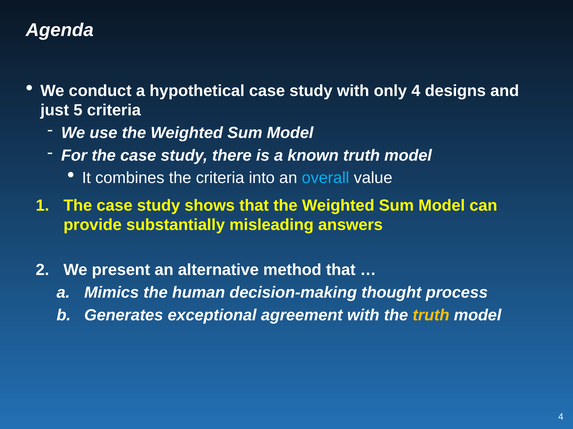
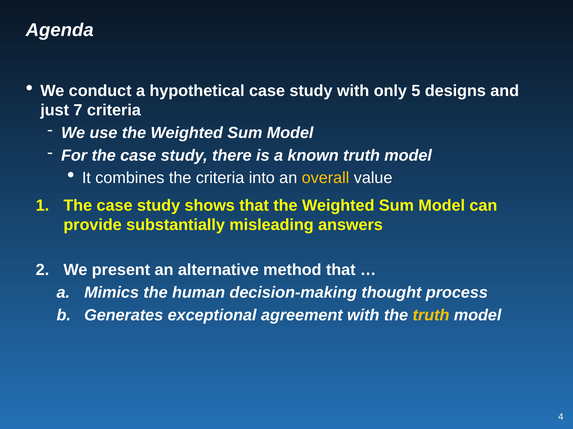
only 4: 4 -> 5 (416, 91)
5: 5 -> 7 (78, 110)
overall colour: light blue -> yellow (326, 178)
